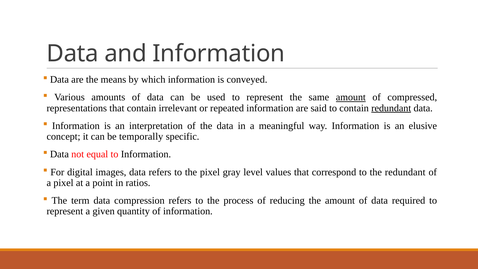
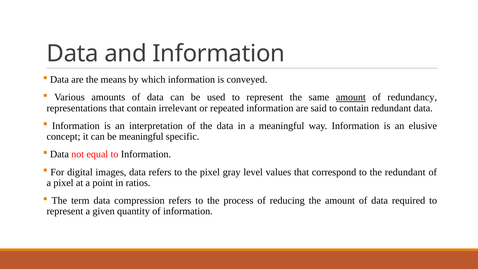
compressed: compressed -> redundancy (412, 97)
redundant underline: present -> none (391, 108)
be temporally: temporally -> meaningful (141, 137)
